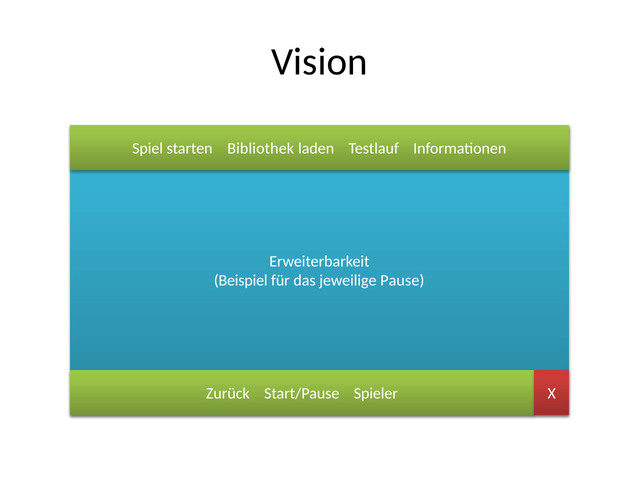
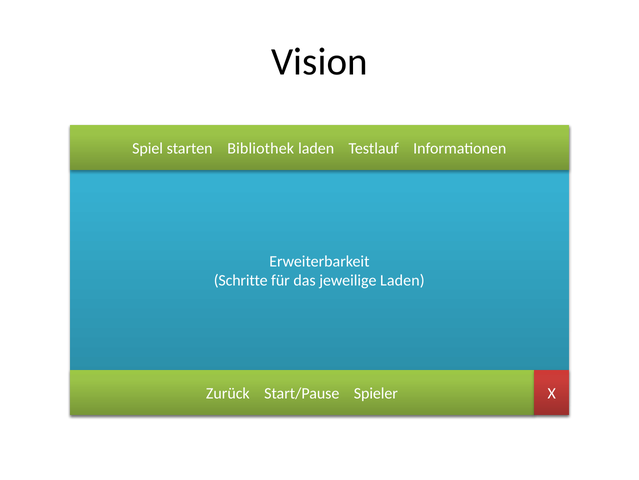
Beispiel: Beispiel -> Schritte (241, 280)
jeweilige Pause: Pause -> Laden (402, 280)
